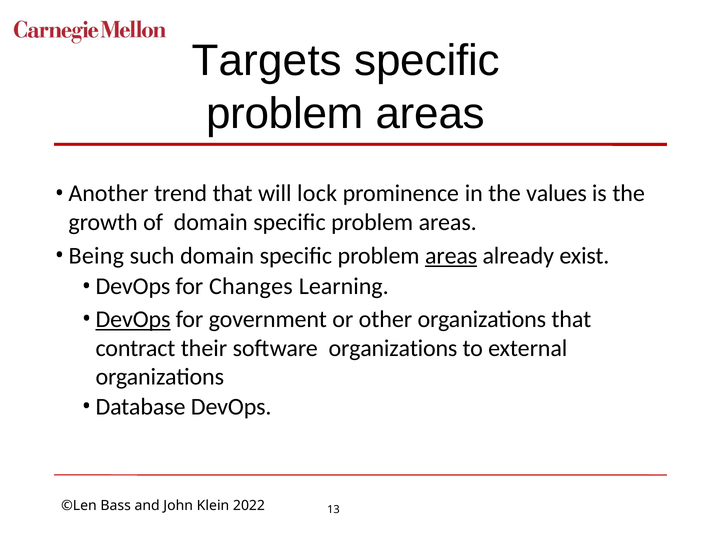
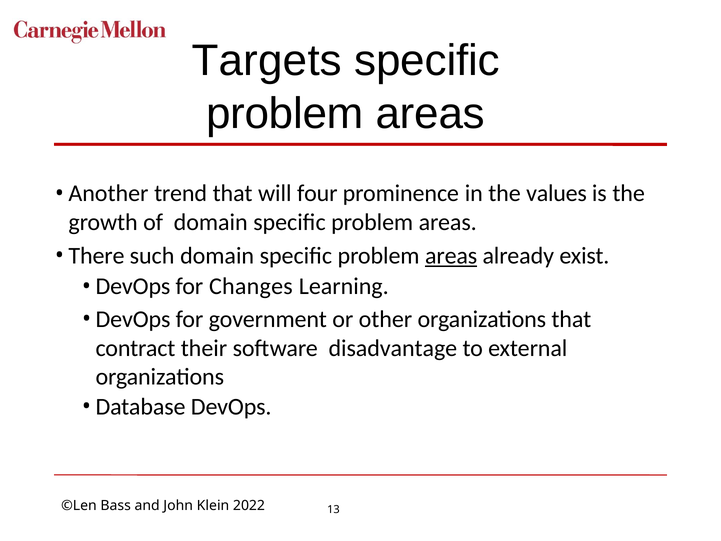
lock: lock -> four (317, 193)
Being: Being -> There (97, 256)
DevOps underline: present -> none (133, 319)
software organizations: organizations -> disadvantage (393, 348)
